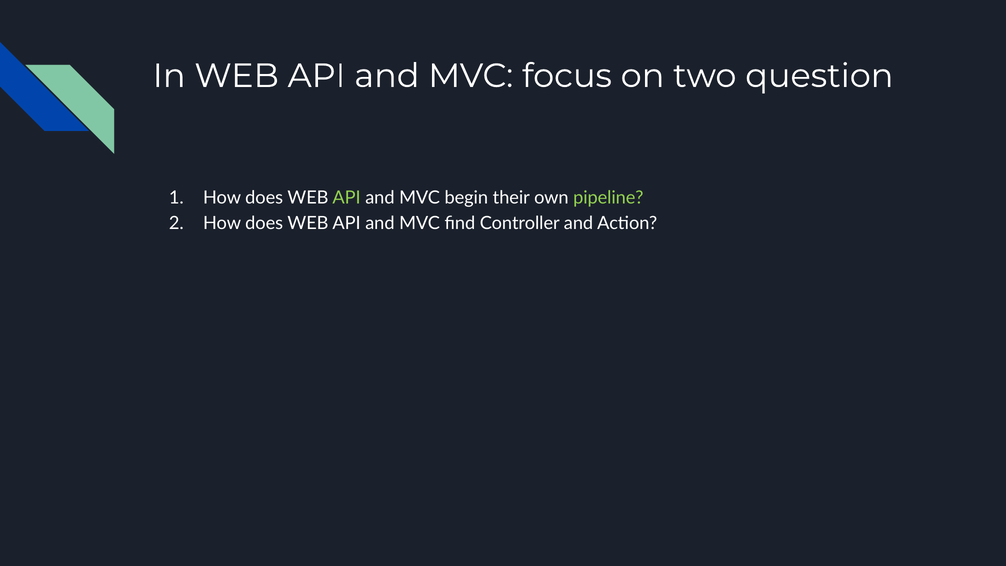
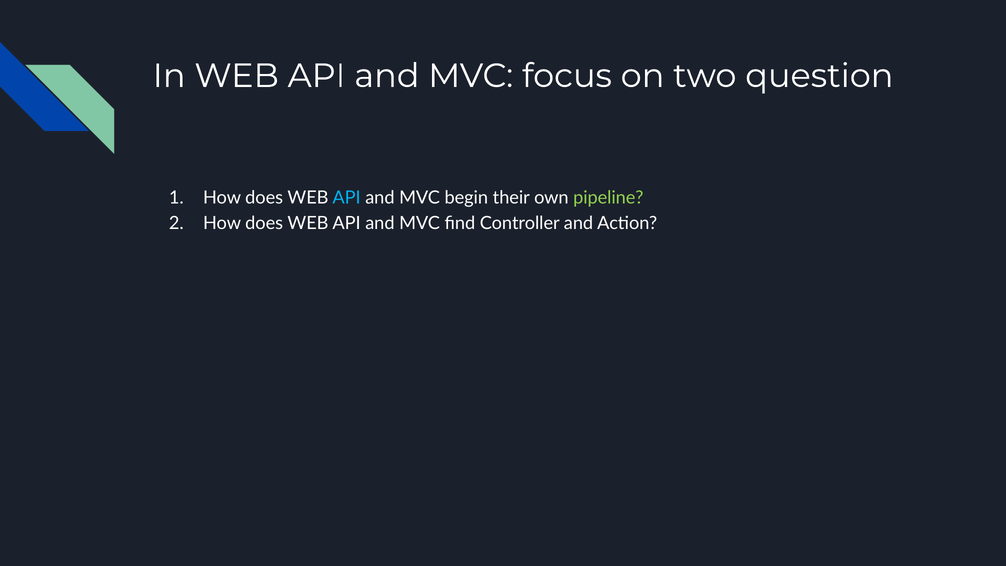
API colour: light green -> light blue (347, 198)
